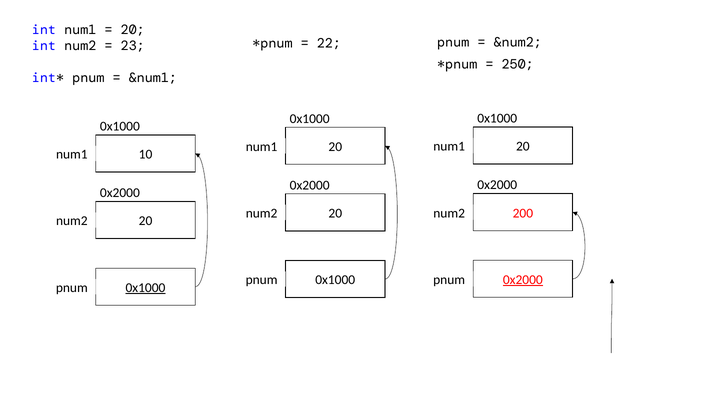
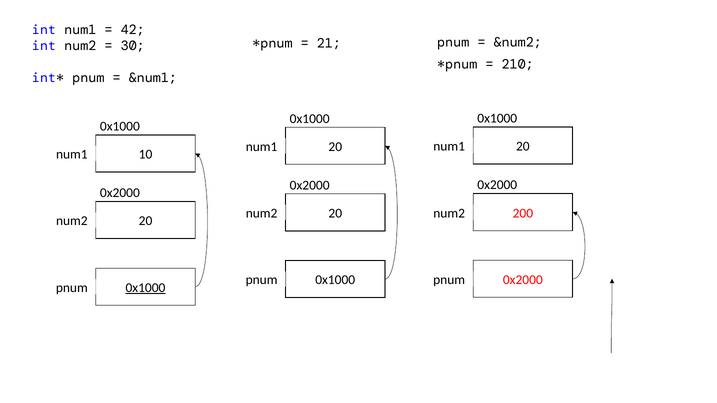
20: 20 -> 42 (133, 30)
22: 22 -> 21 (329, 43)
23: 23 -> 30 (133, 46)
250: 250 -> 210 (518, 65)
0x2000 underline: present -> none (523, 280)
